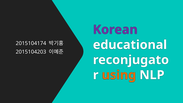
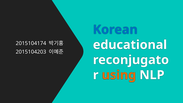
Korean colour: purple -> blue (115, 30)
